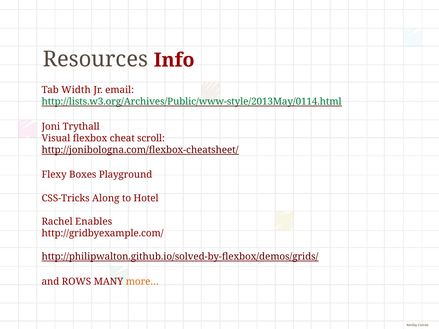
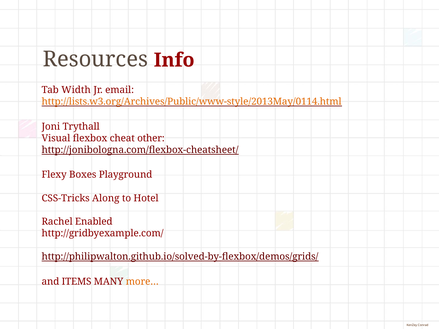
http://lists.w3.org/Archives/Public/www-style/2013May/0114.html colour: green -> orange (192, 102)
scroll: scroll -> other (151, 138)
Enables: Enables -> Enabled (94, 222)
ROWS: ROWS -> ITEMS (77, 282)
